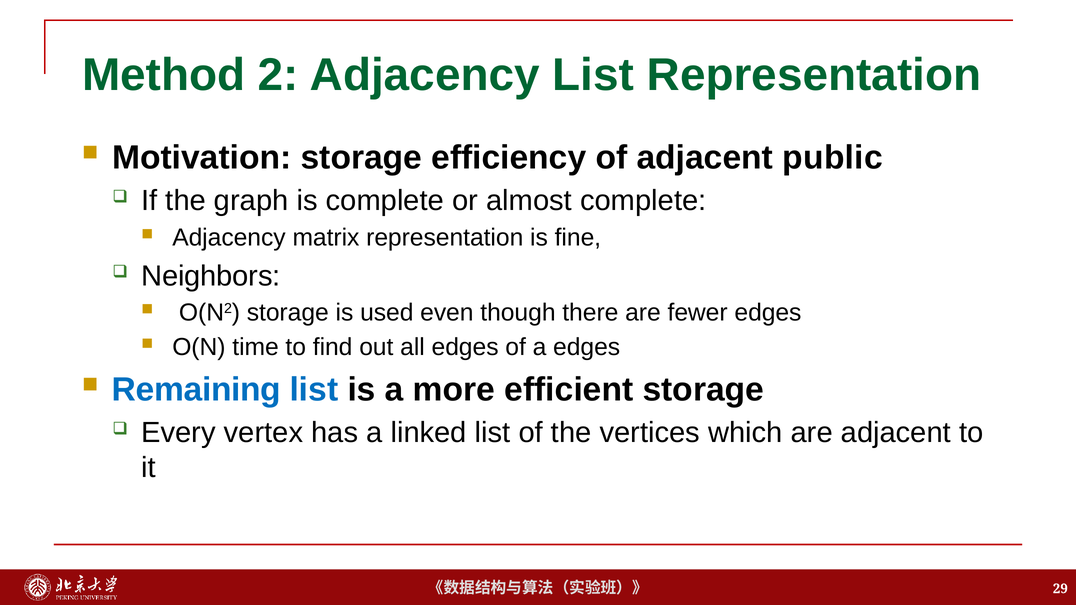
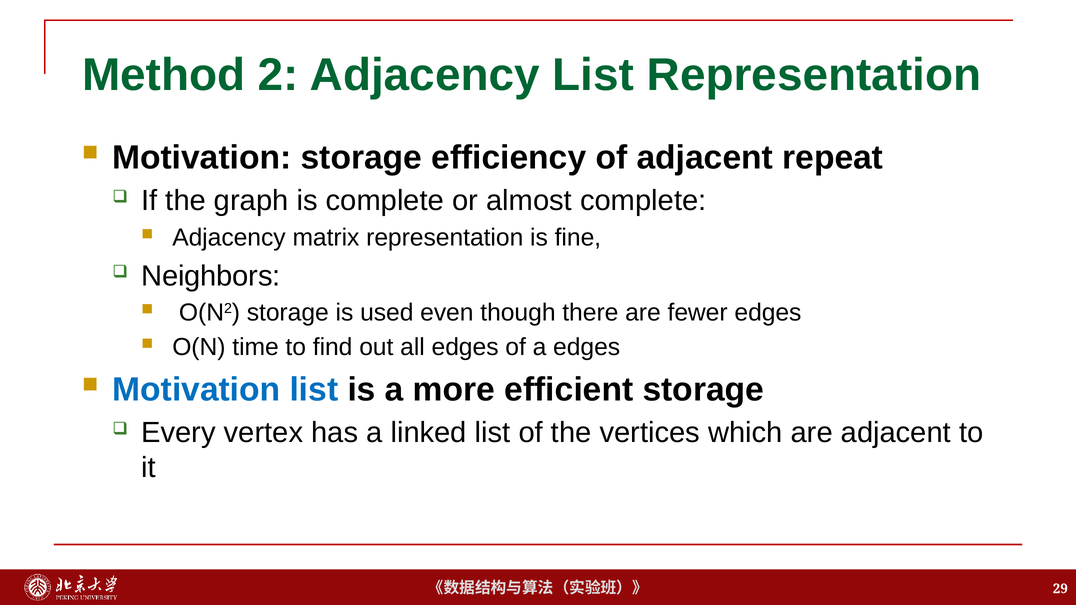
public: public -> repeat (833, 158)
Remaining: Remaining -> Motivation (196, 390)
